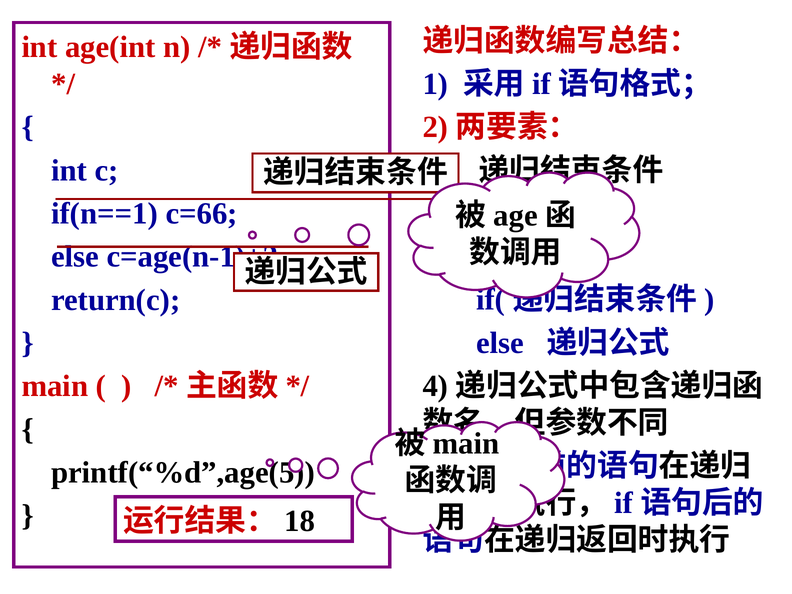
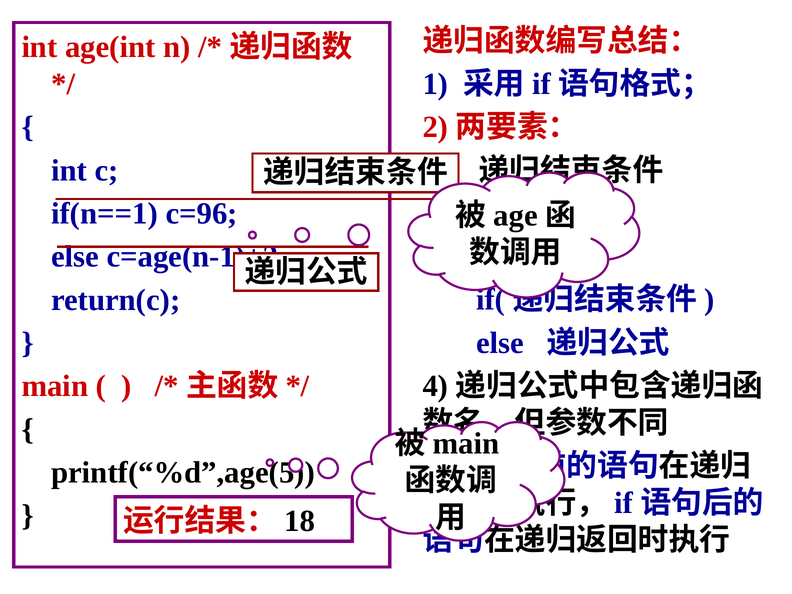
c=66: c=66 -> c=96 (202, 214)
